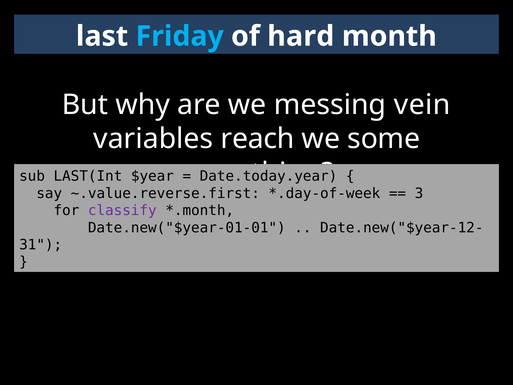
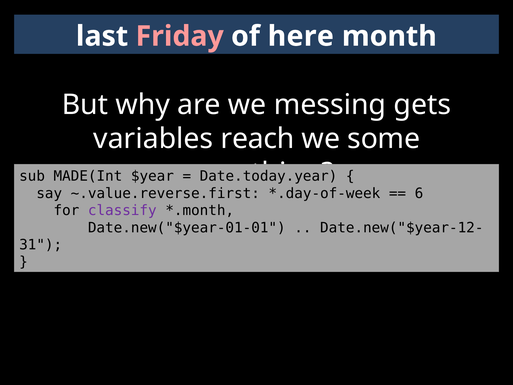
Friday colour: light blue -> pink (180, 36)
hard: hard -> here (301, 36)
vein: vein -> gets (422, 105)
LAST(Int: LAST(Int -> MADE(Int (88, 176)
3: 3 -> 6 (419, 193)
